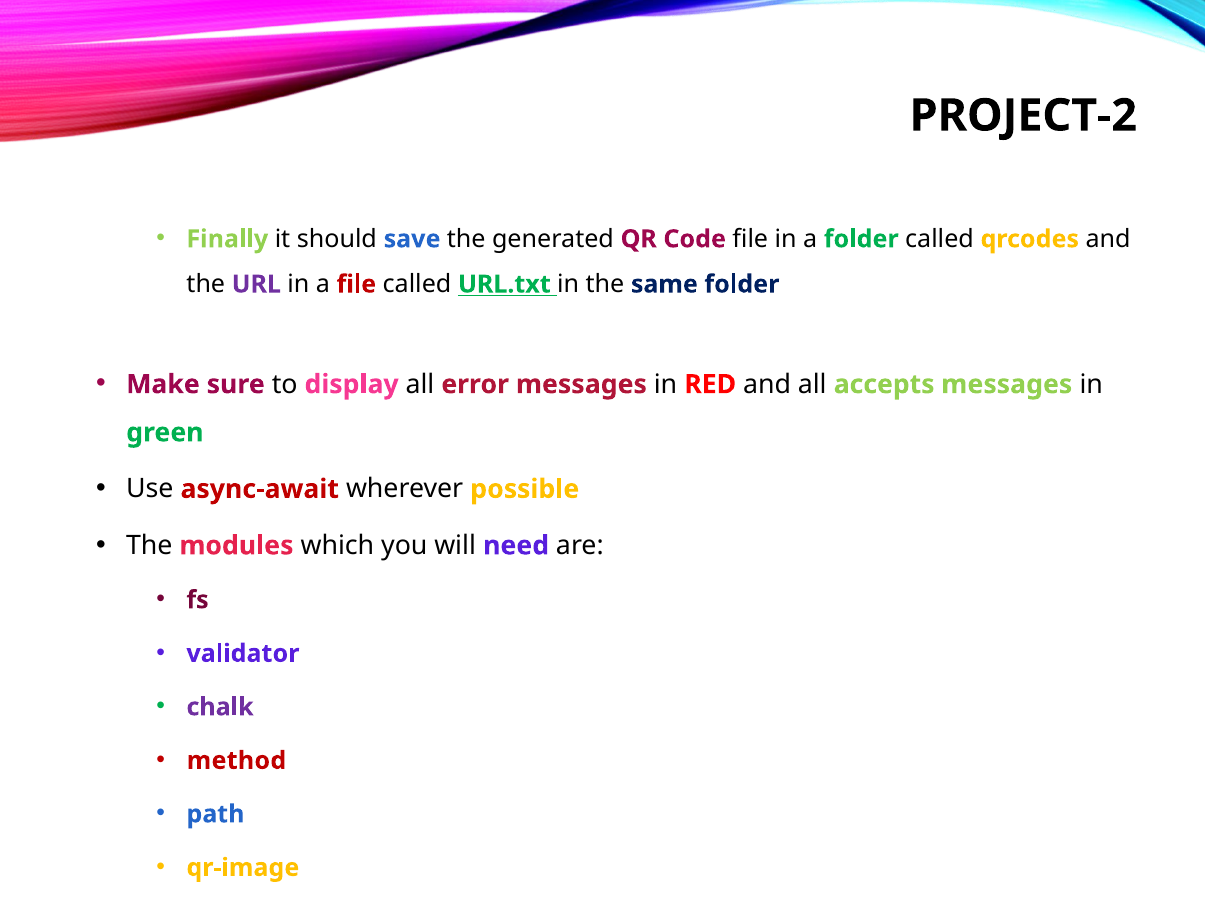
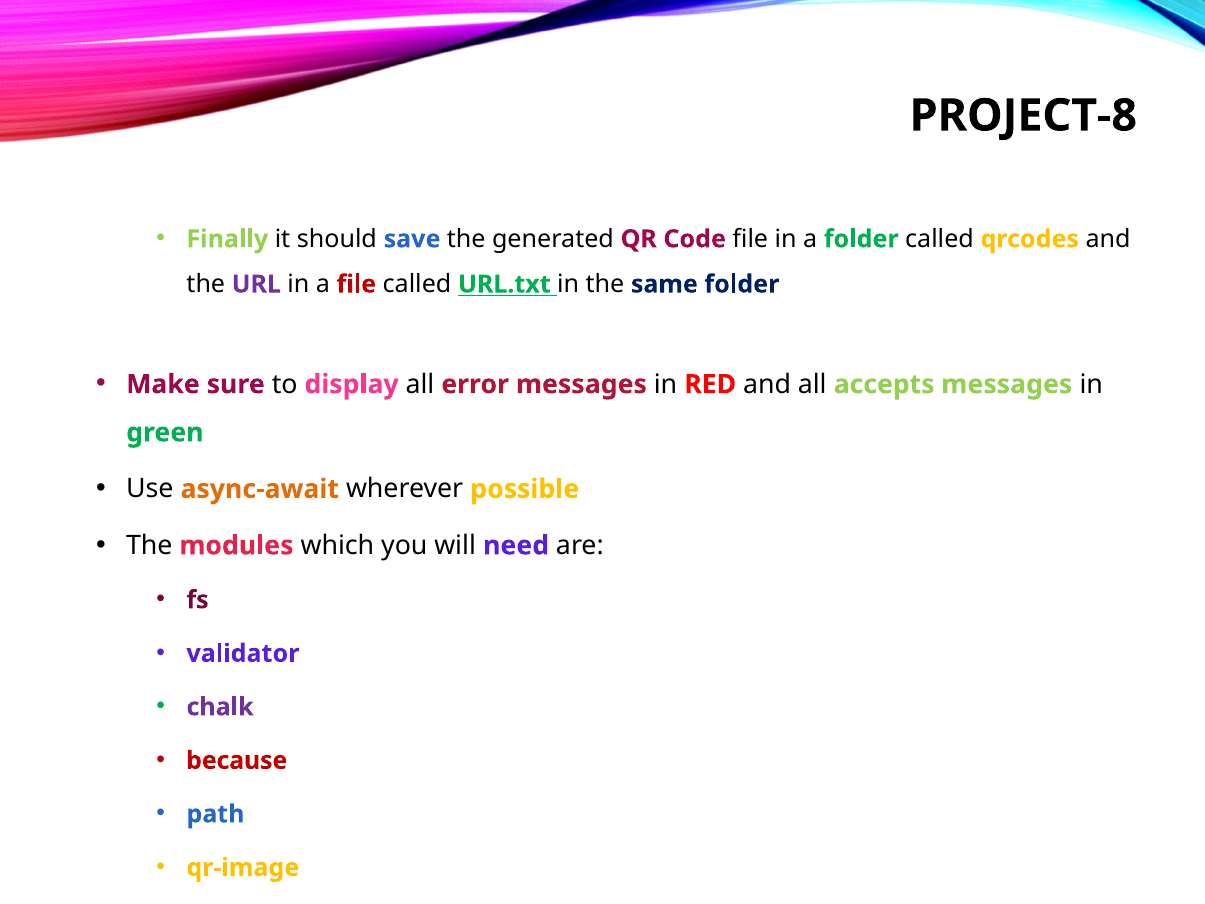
PROJECT-2: PROJECT-2 -> PROJECT-8 (1023, 116)
async-await colour: red -> orange (260, 489)
method: method -> because (237, 760)
